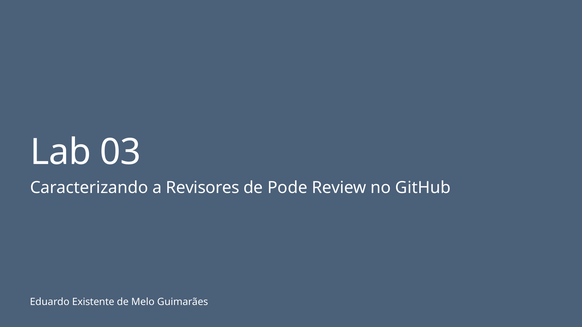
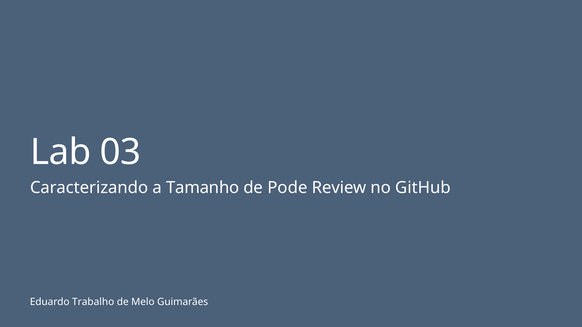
Revisores: Revisores -> Tamanho (203, 188)
Existente: Existente -> Trabalho (93, 302)
